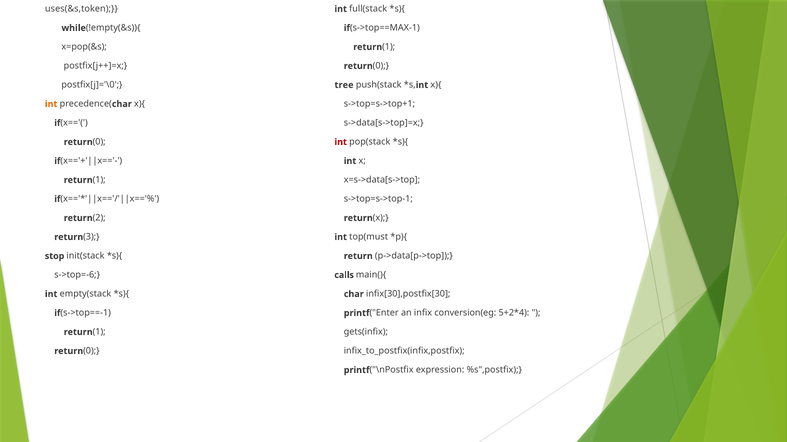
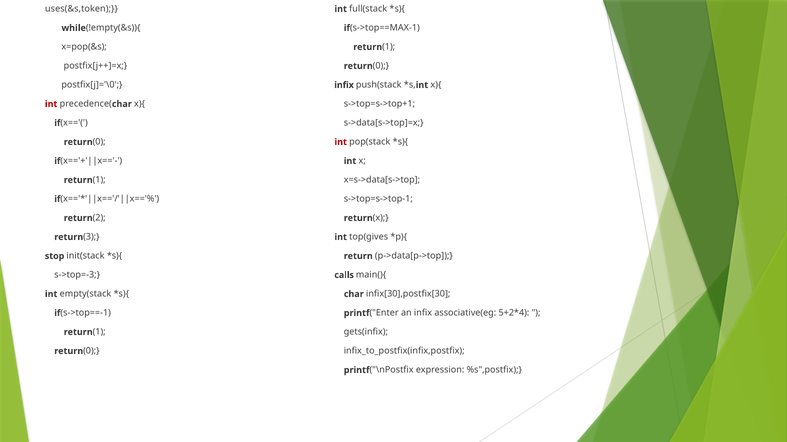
tree: tree -> infix (344, 85)
int colour: orange -> red (51, 104)
top(must: top(must -> top(gives (369, 237)
s->top=-6: s->top=-6 -> s->top=-3 (77, 275)
conversion(eg: conversion(eg -> associative(eg (465, 314)
